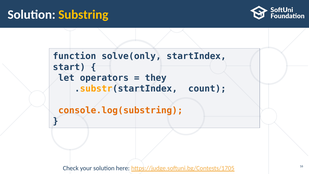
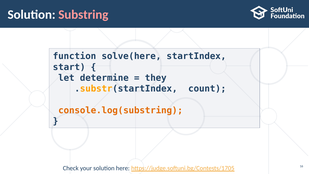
Substring colour: yellow -> pink (83, 15)
solve(only: solve(only -> solve(here (131, 56)
operators: operators -> determine (104, 78)
